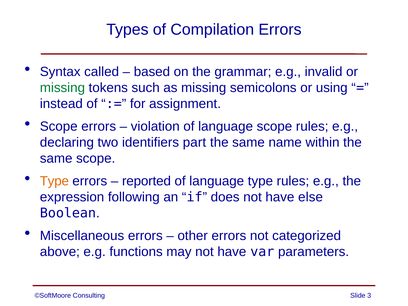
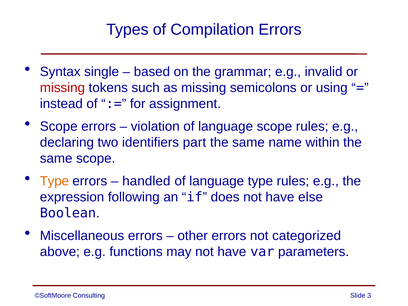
called: called -> single (102, 72)
missing colour: green -> red (62, 88)
reported: reported -> handled (146, 181)
